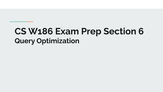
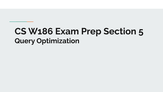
6: 6 -> 5 (141, 31)
